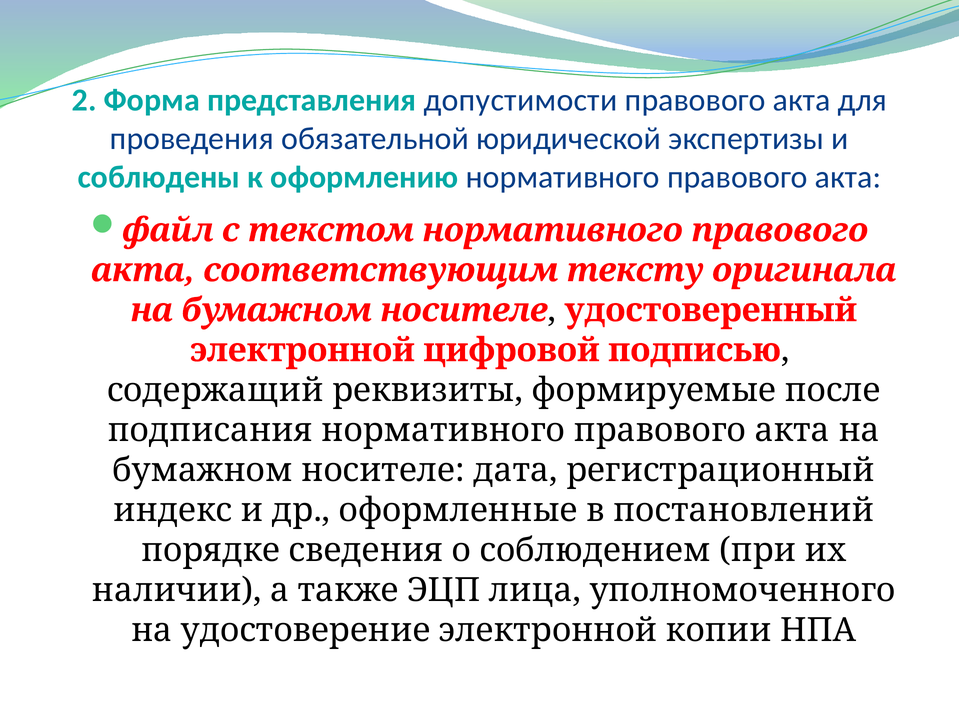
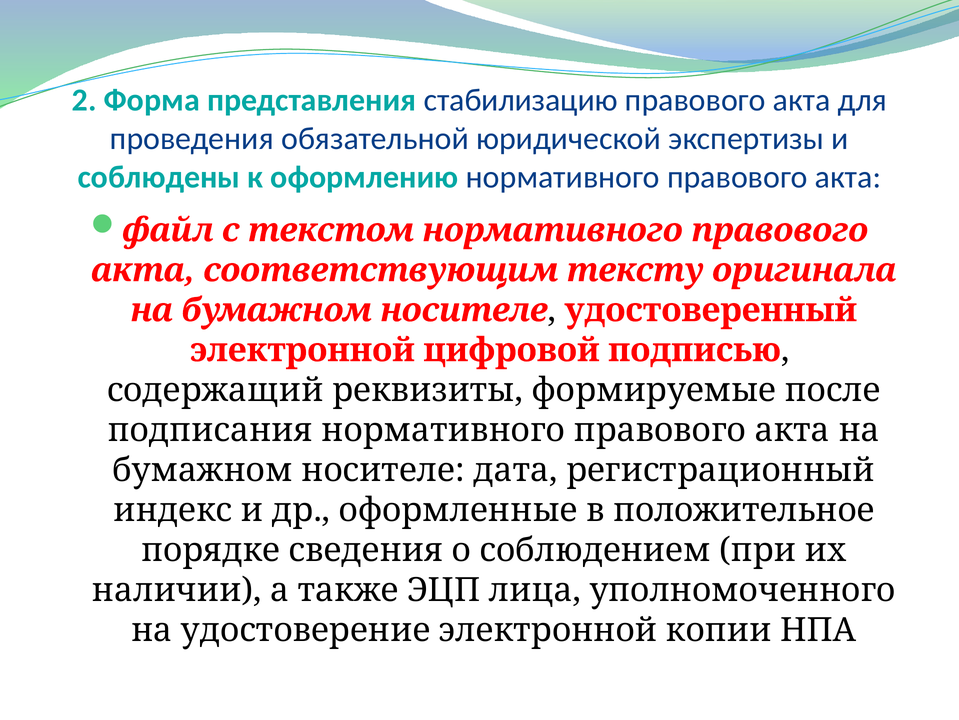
допустимости: допустимости -> стабилизацию (521, 100)
постановлений: постановлений -> положительное (744, 510)
